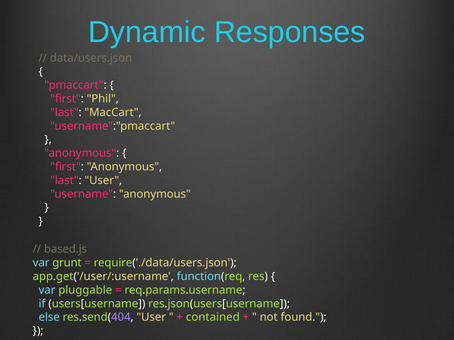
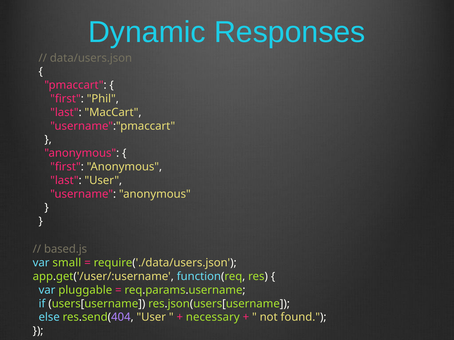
grunt: grunt -> small (67, 263)
contained: contained -> necessary (213, 318)
